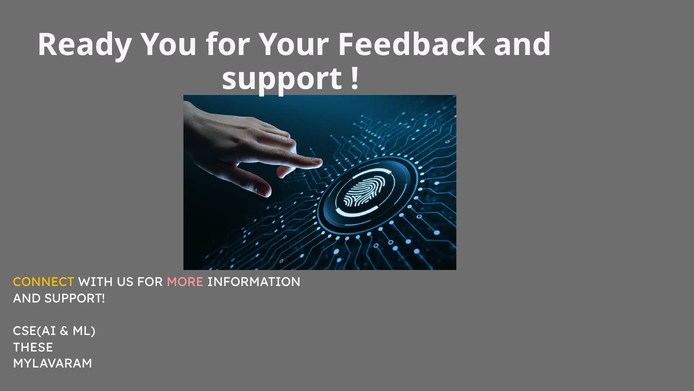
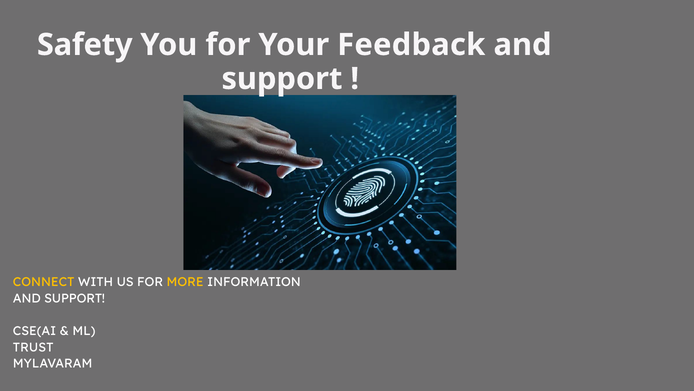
Ready: Ready -> Safety (85, 45)
MORE colour: pink -> yellow (185, 282)
THESE: THESE -> TRUST (33, 347)
